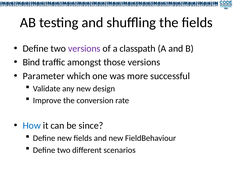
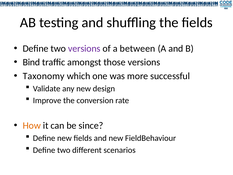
classpath: classpath -> between (138, 48)
Parameter: Parameter -> Taxonomy (44, 76)
How colour: blue -> orange (32, 125)
